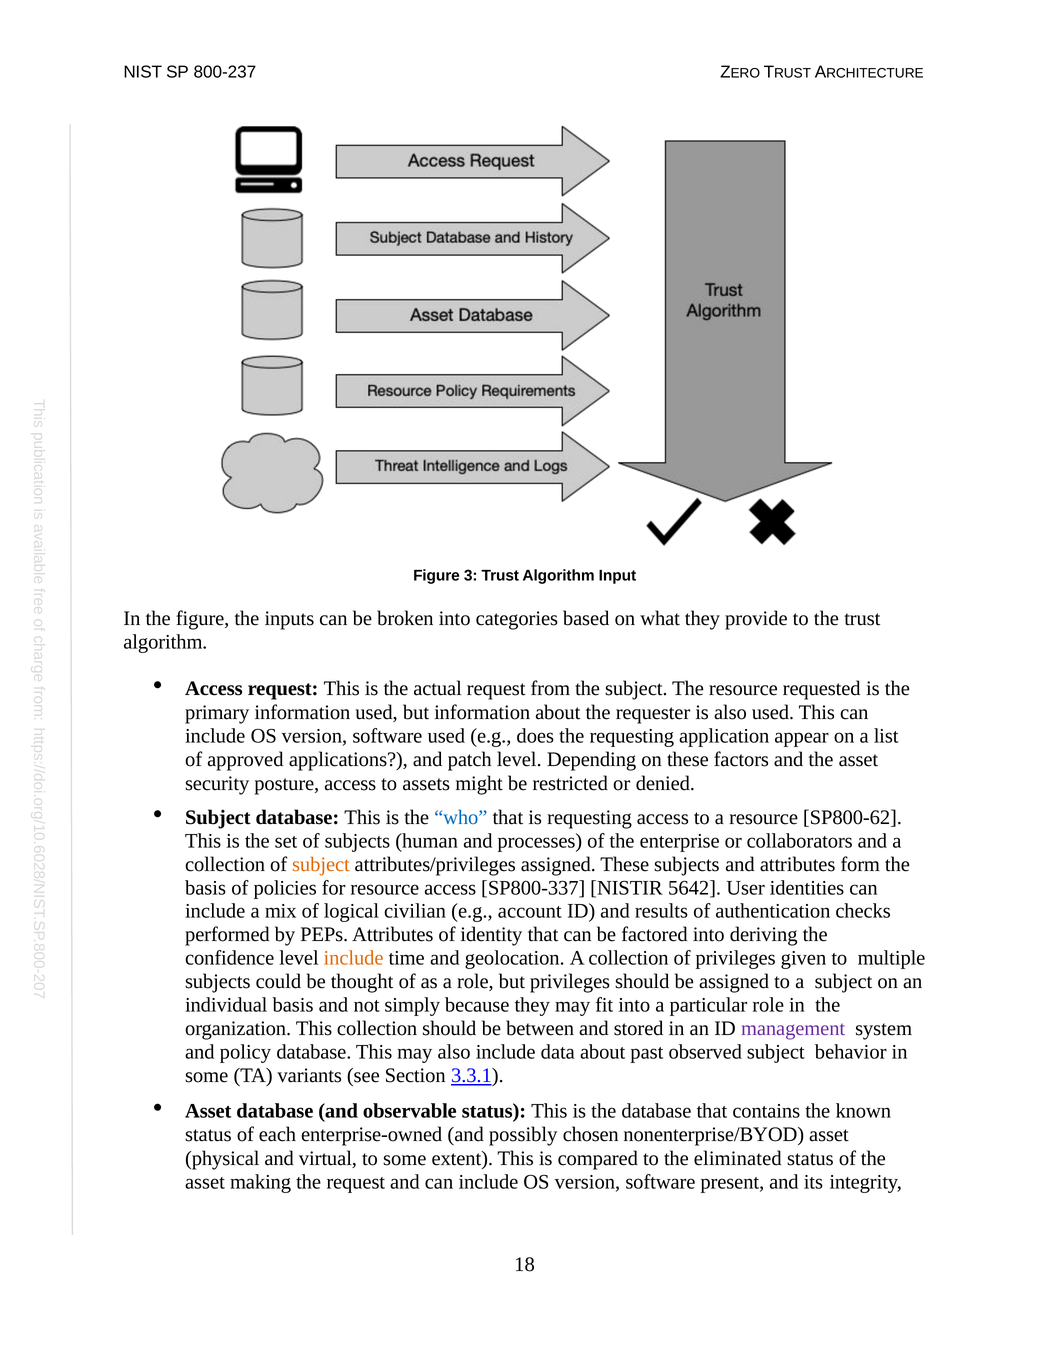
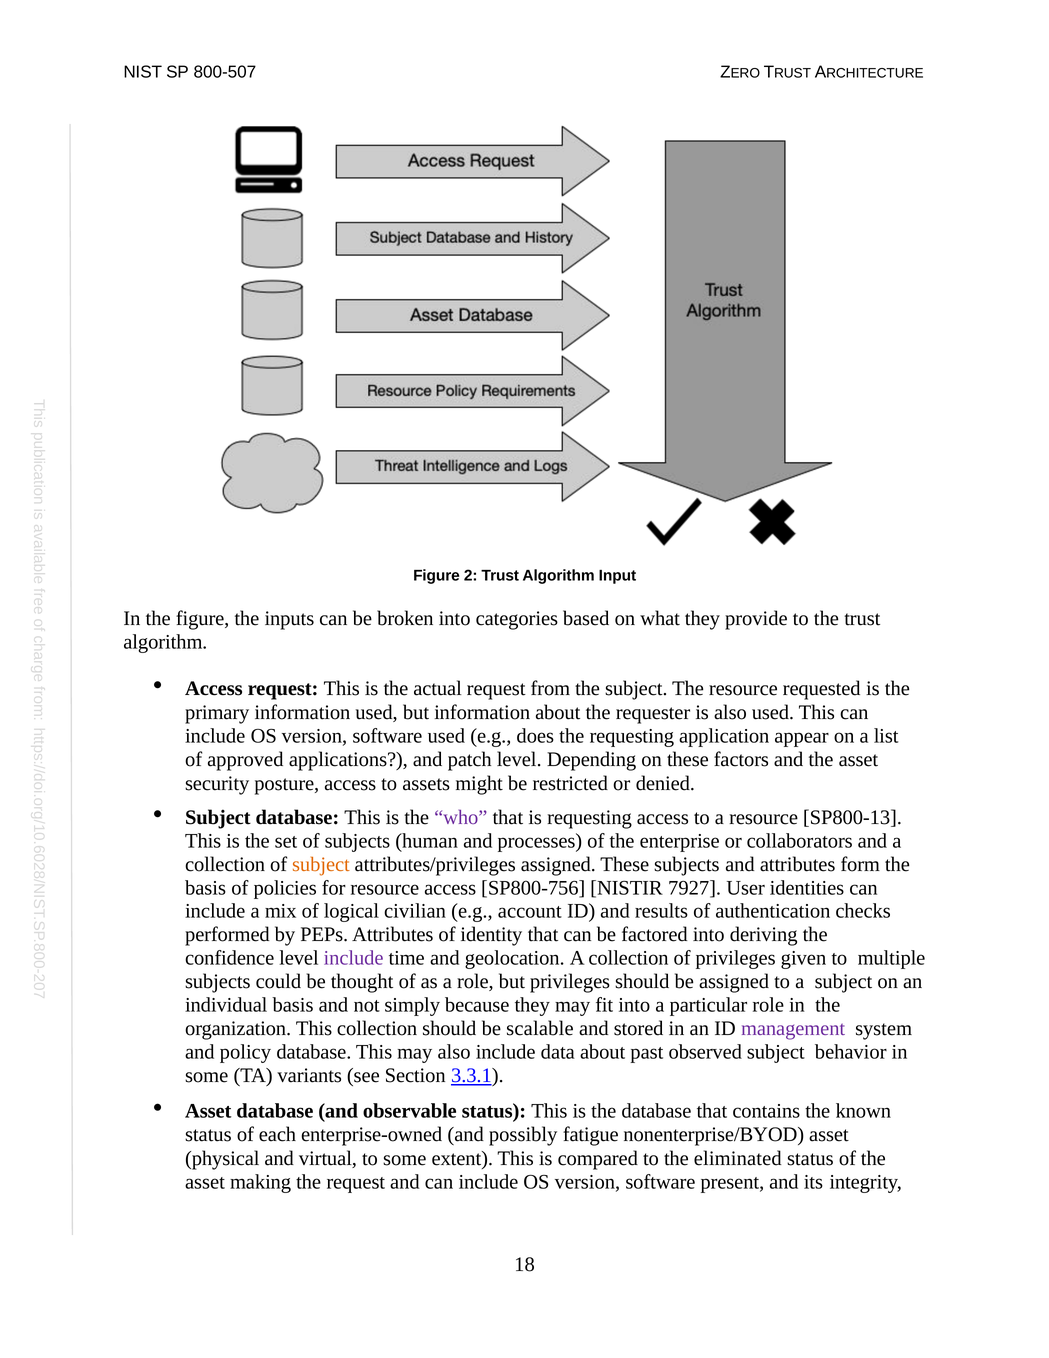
800-237: 800-237 -> 800-507 (225, 72)
Figure 3: 3 -> 2 (471, 575)
who colour: blue -> purple (461, 817)
SP800-62: SP800-62 -> SP800-13 (852, 817)
SP800-337: SP800-337 -> SP800-756 (533, 887)
5642: 5642 -> 7927 (695, 887)
include colour: orange -> purple (354, 958)
between: between -> scalable (540, 1028)
chosen: chosen -> fatigue (591, 1134)
